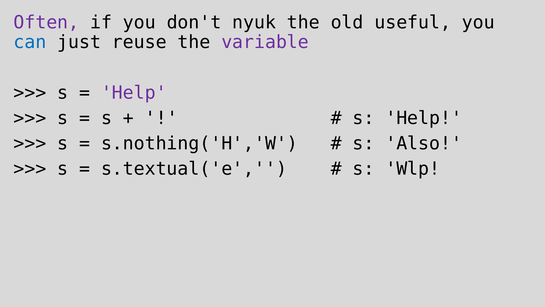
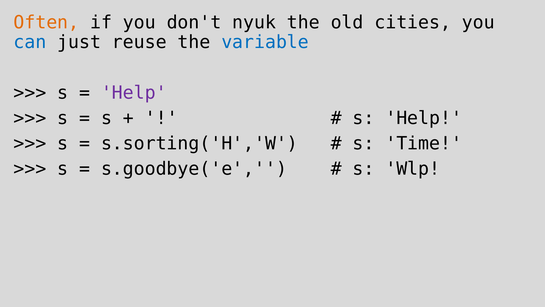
Often colour: purple -> orange (46, 22)
useful: useful -> cities (413, 22)
variable colour: purple -> blue (265, 42)
s.nothing('H','W: s.nothing('H','W -> s.sorting('H','W (199, 143)
Also: Also -> Time (424, 143)
s.textual('e: s.textual('e -> s.goodbye('e (194, 169)
